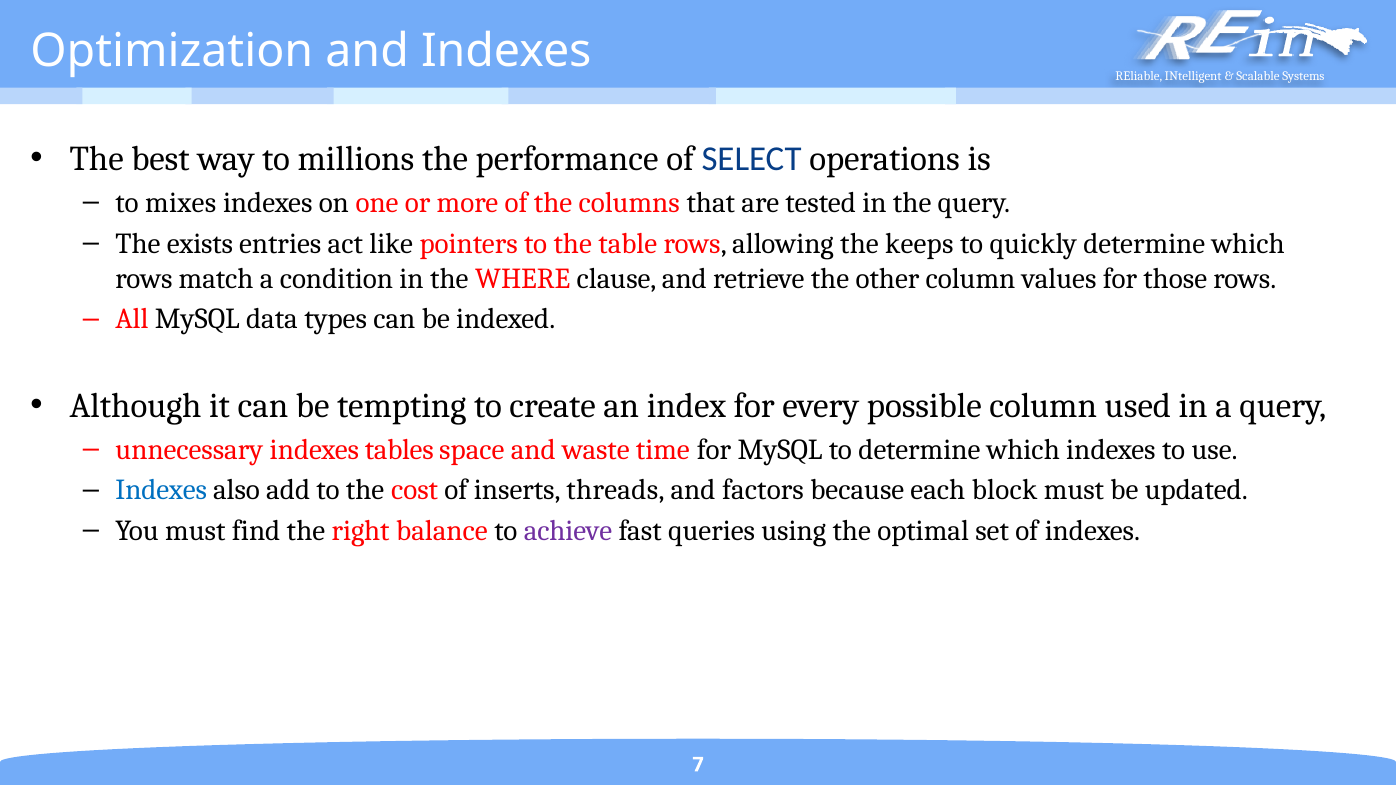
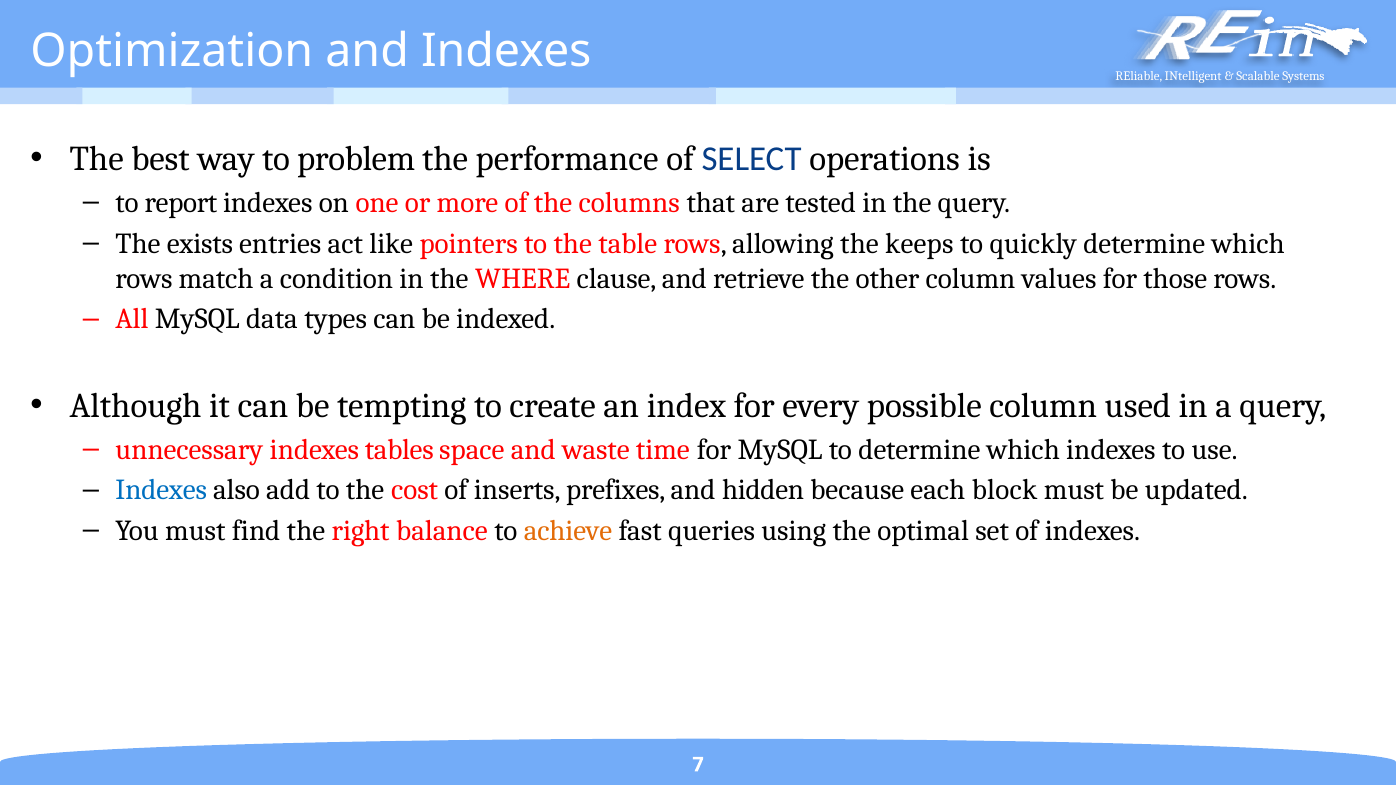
millions: millions -> problem (356, 159)
mixes: mixes -> report (181, 203)
threads: threads -> prefixes (616, 491)
factors: factors -> hidden (763, 491)
achieve colour: purple -> orange (568, 531)
